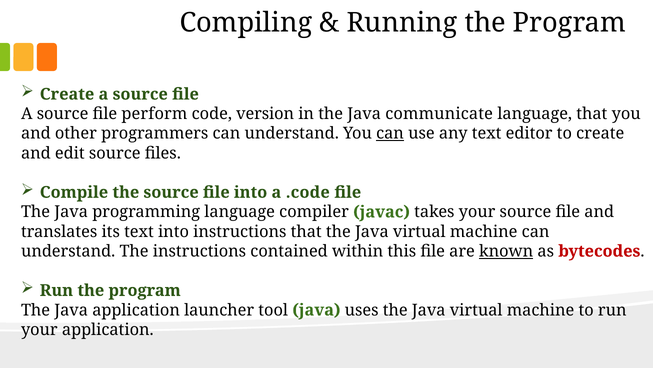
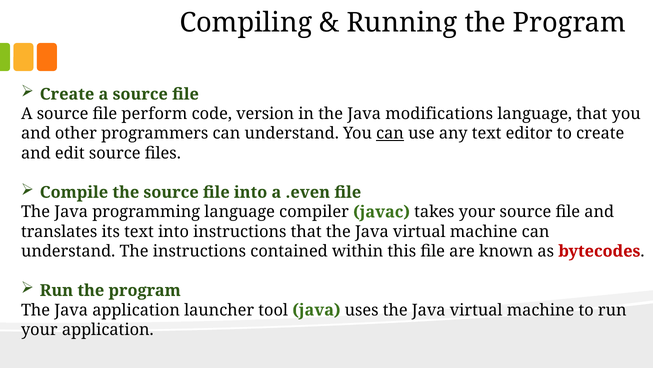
communicate: communicate -> modifications (439, 114)
.code: .code -> .even (308, 192)
known underline: present -> none (506, 251)
